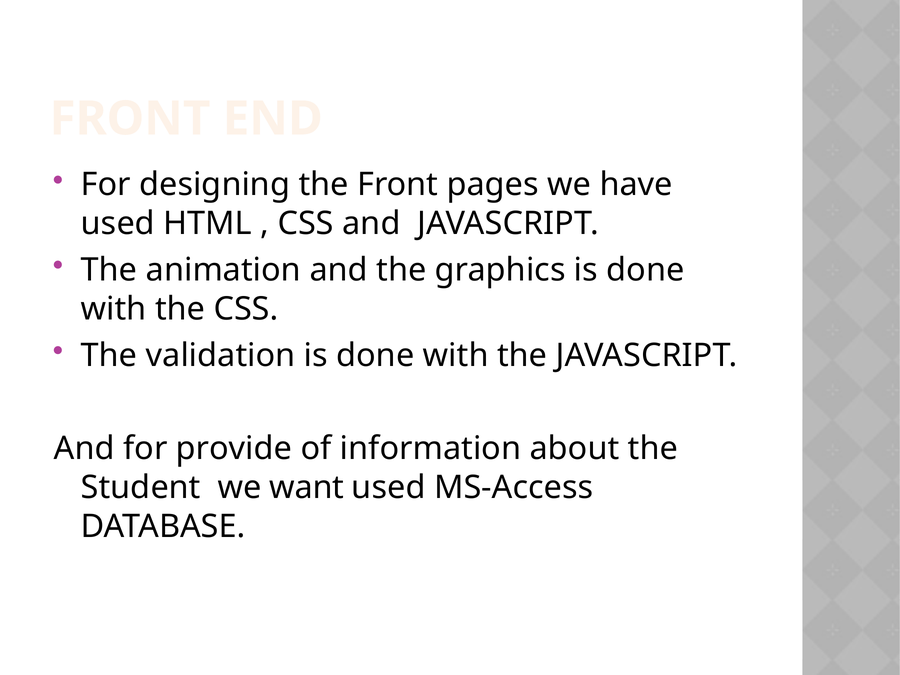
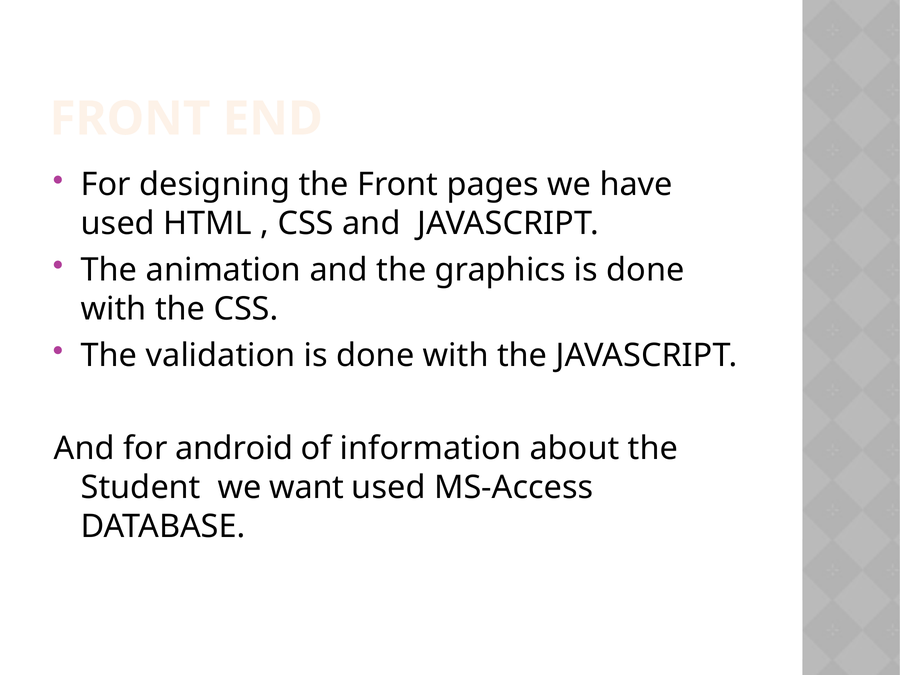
provide: provide -> android (234, 449)
